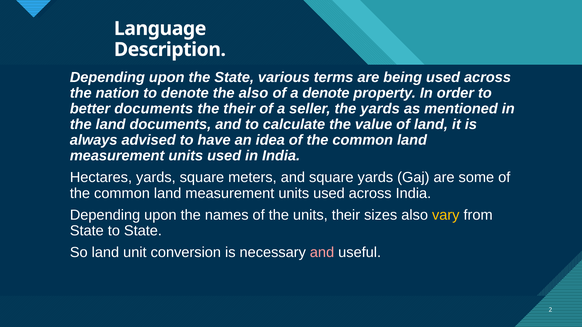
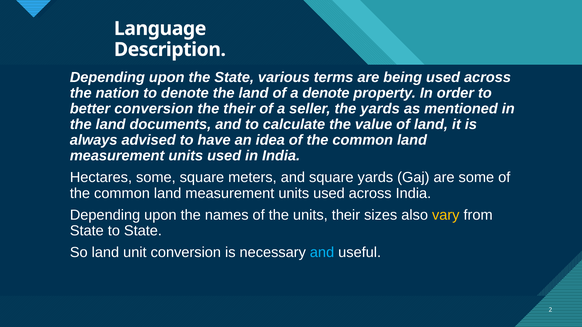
denote the also: also -> land (254, 93)
better documents: documents -> conversion (154, 109)
Hectares yards: yards -> some (156, 178)
and colour: pink -> light blue (322, 253)
